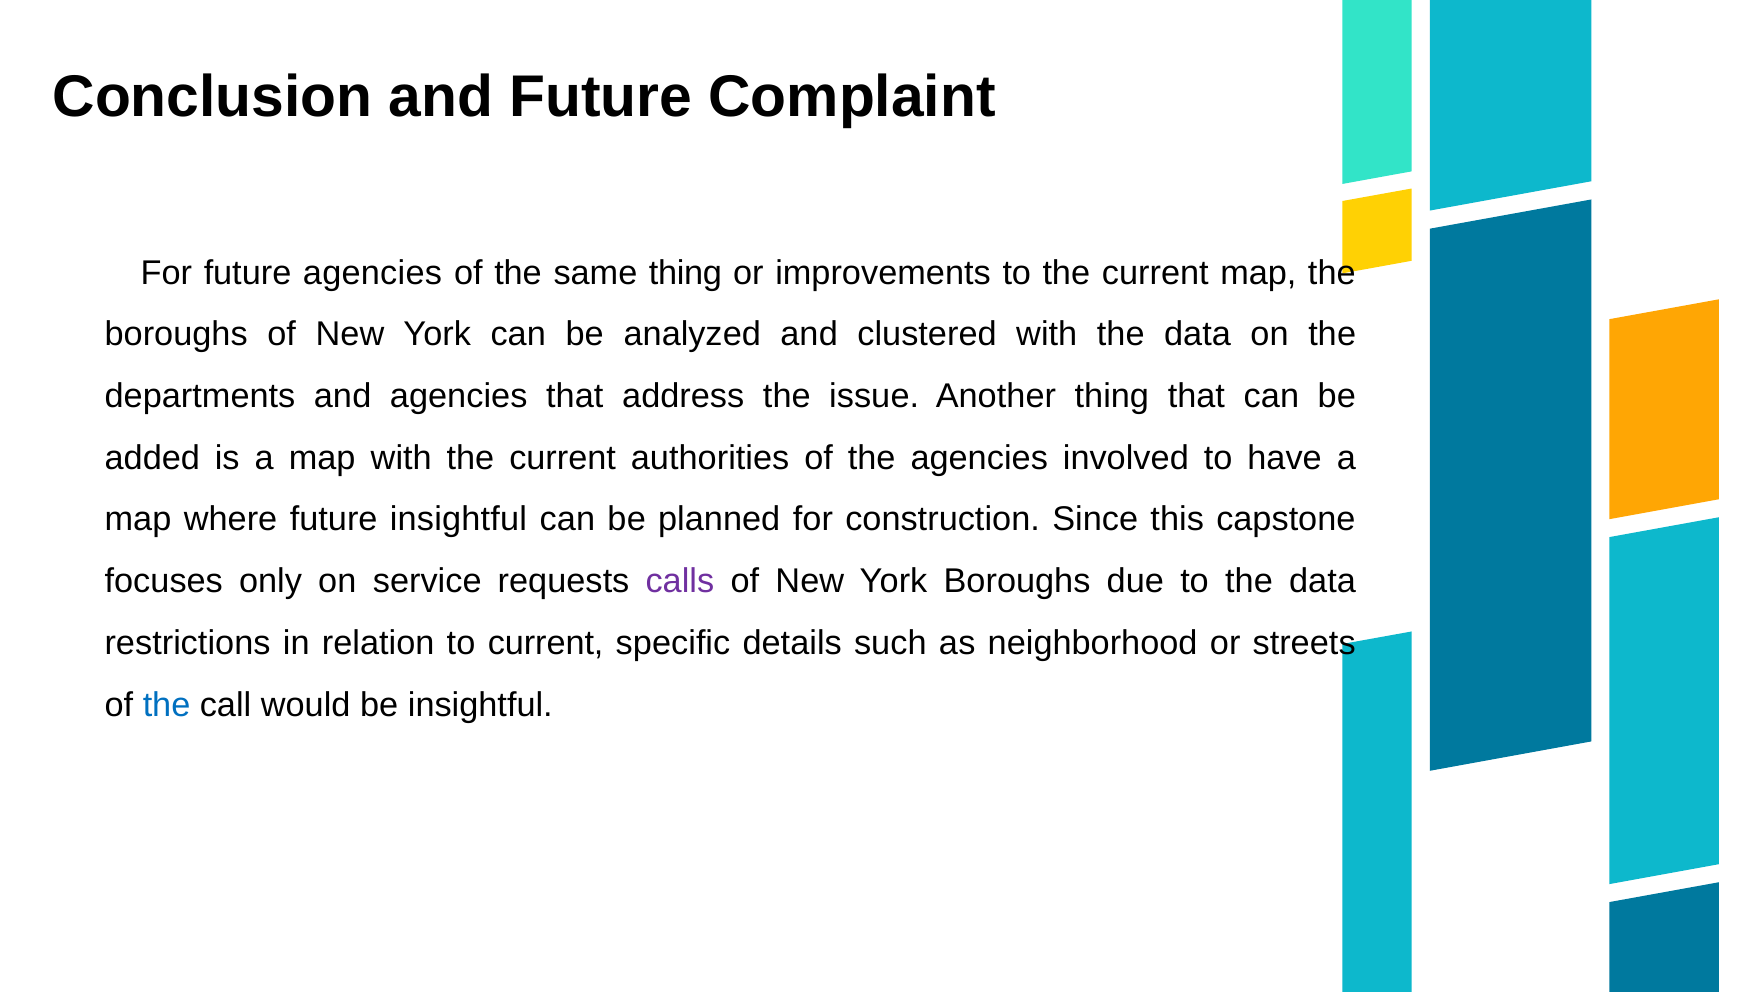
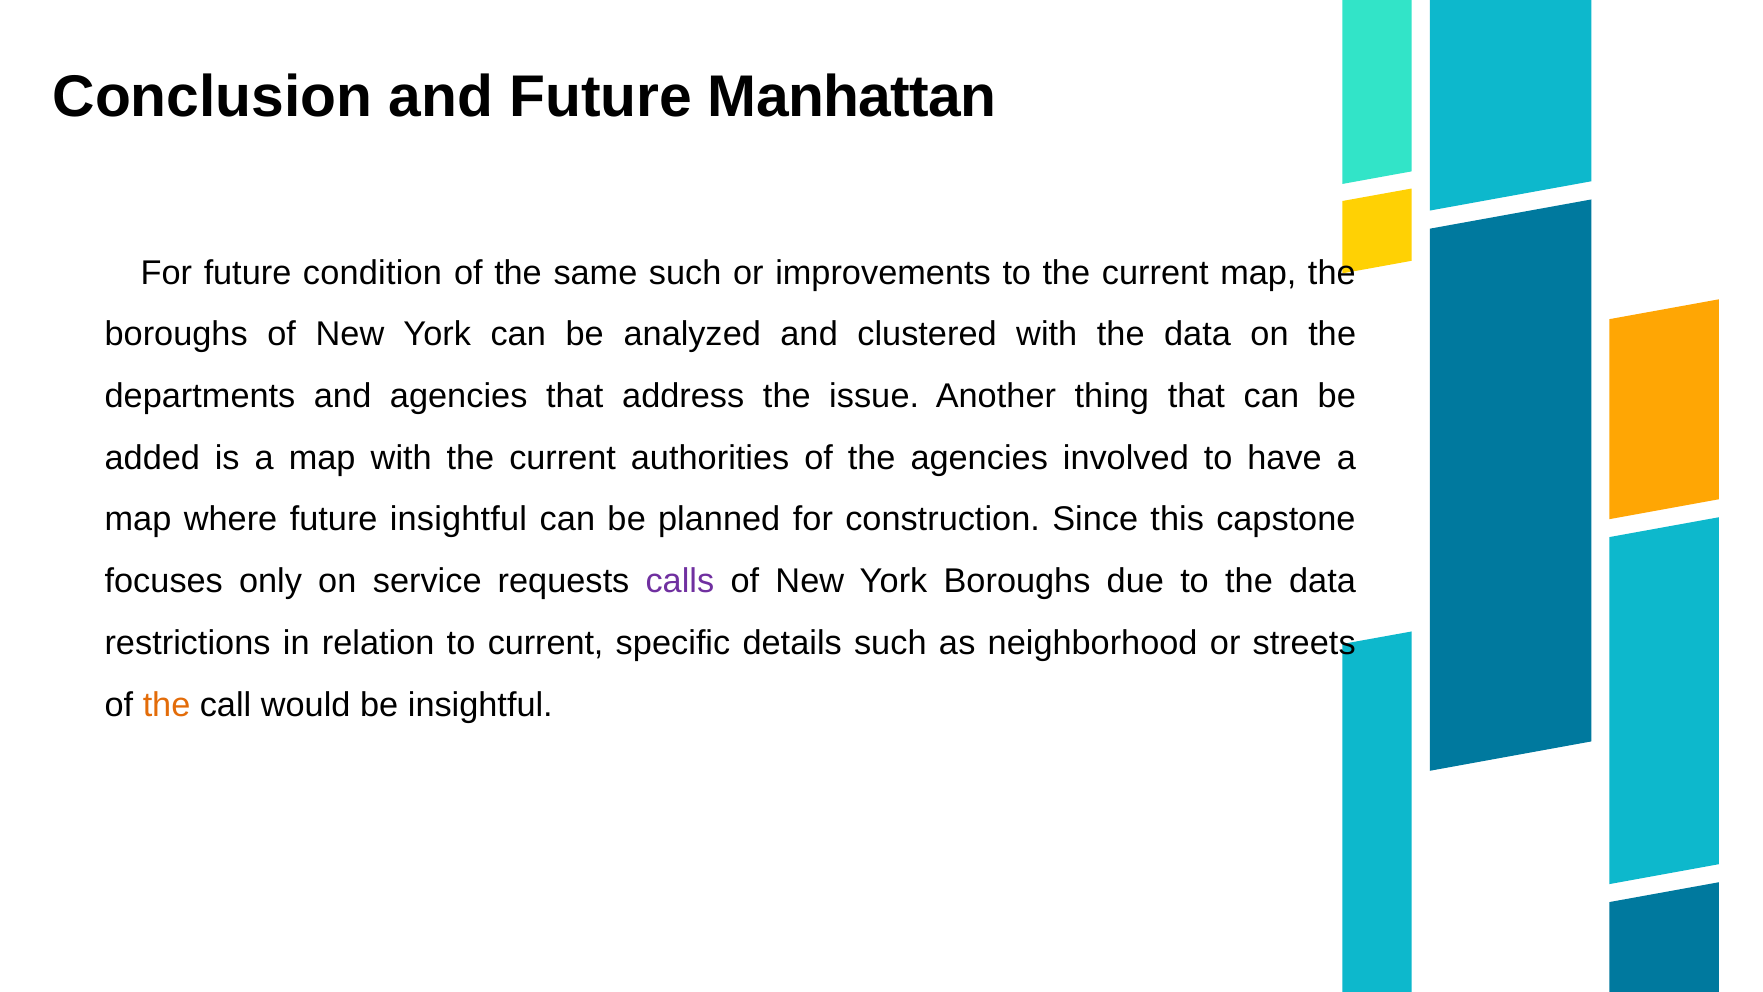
Complaint: Complaint -> Manhattan (852, 97)
future agencies: agencies -> condition (372, 273)
same thing: thing -> such (685, 273)
the colour: blue -> orange (167, 705)
